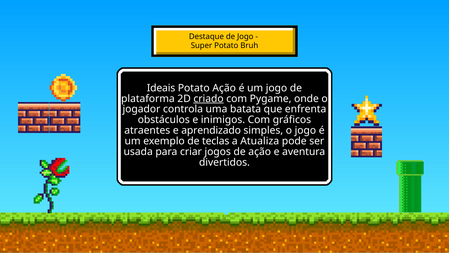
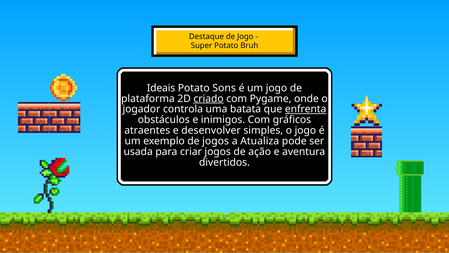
Potato Ação: Ação -> Sons (224, 88)
enfrenta underline: none -> present (306, 109)
aprendizado: aprendizado -> desenvolver (211, 130)
de teclas: teclas -> jogos (216, 141)
